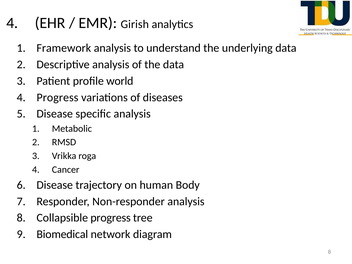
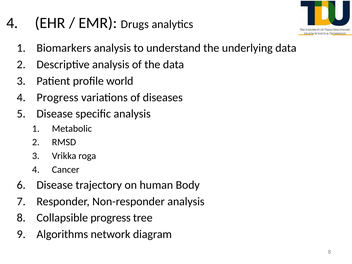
Girish: Girish -> Drugs (135, 24)
Framework: Framework -> Biomarkers (64, 48)
Biomedical: Biomedical -> Algorithms (62, 234)
